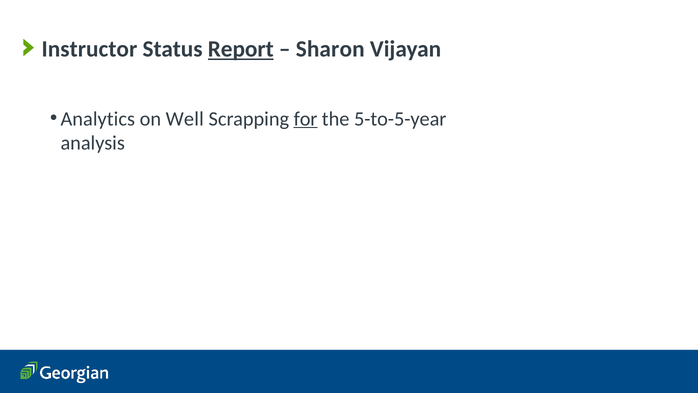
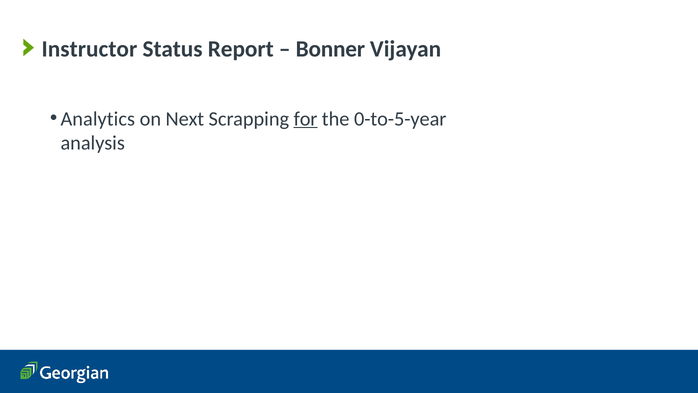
Report underline: present -> none (241, 49)
Sharon: Sharon -> Bonner (330, 49)
Well: Well -> Next (185, 119)
5-to-5-year: 5-to-5-year -> 0-to-5-year (400, 119)
